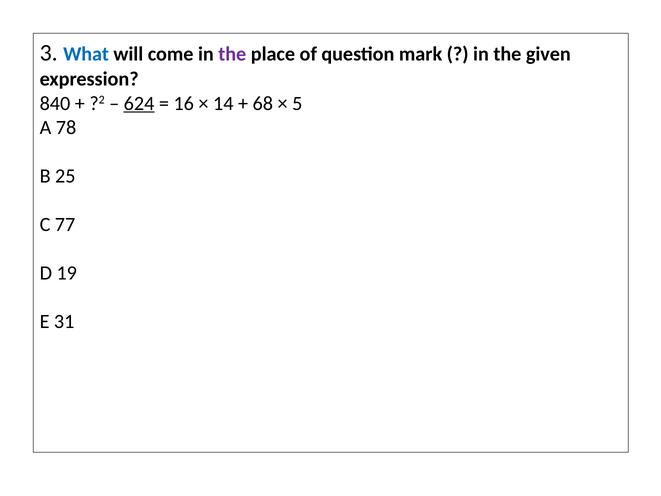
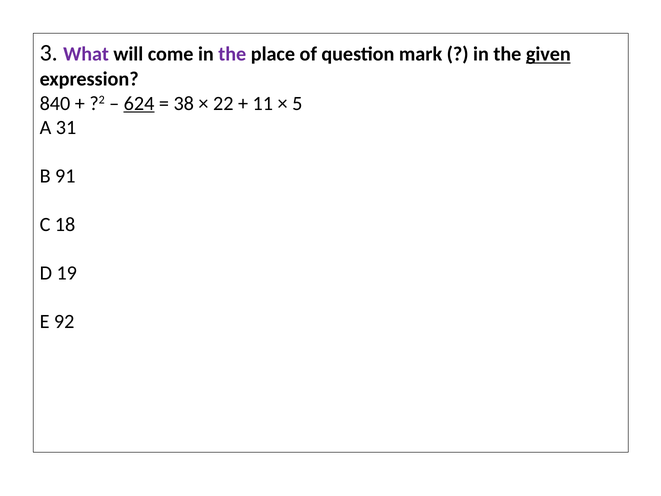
What colour: blue -> purple (86, 54)
given underline: none -> present (548, 54)
16: 16 -> 38 (184, 103)
14: 14 -> 22 (223, 103)
68: 68 -> 11 (263, 103)
78: 78 -> 31 (66, 128)
25: 25 -> 91 (65, 176)
77: 77 -> 18 (65, 224)
31: 31 -> 92 (64, 321)
